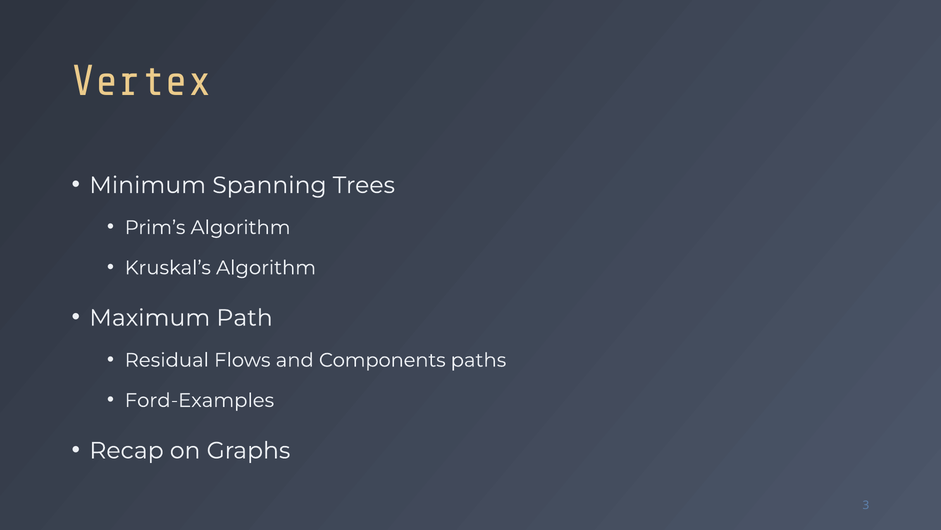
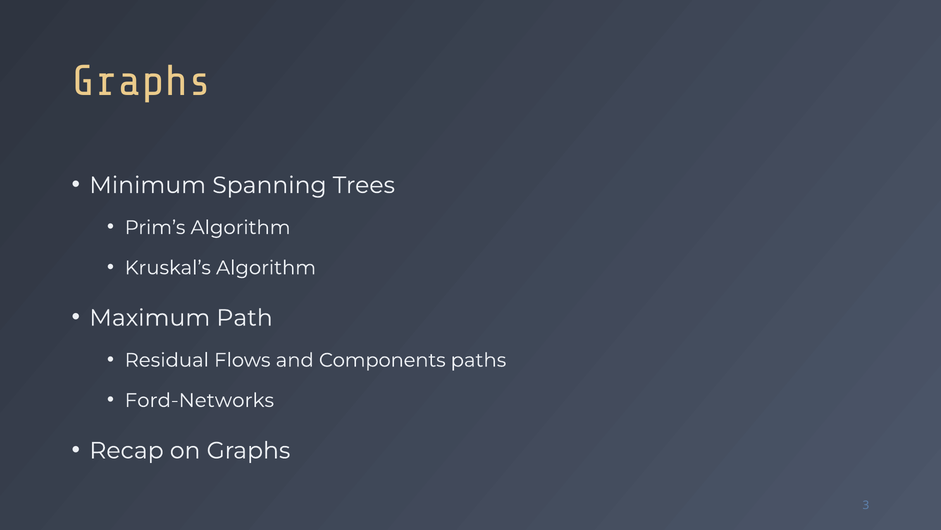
Vertex: Vertex -> Graphs (142, 81)
Ford-Examples: Ford-Examples -> Ford-Networks (199, 400)
